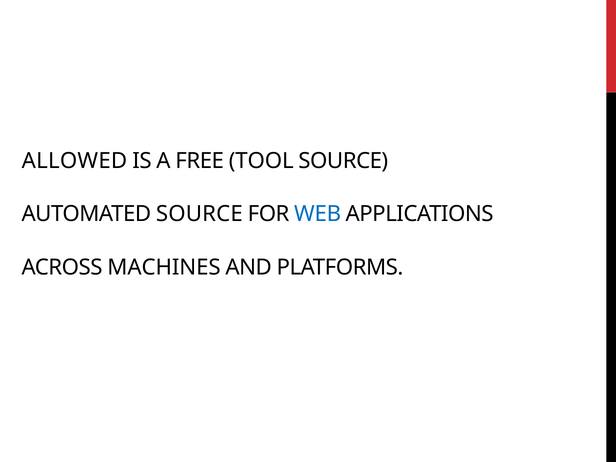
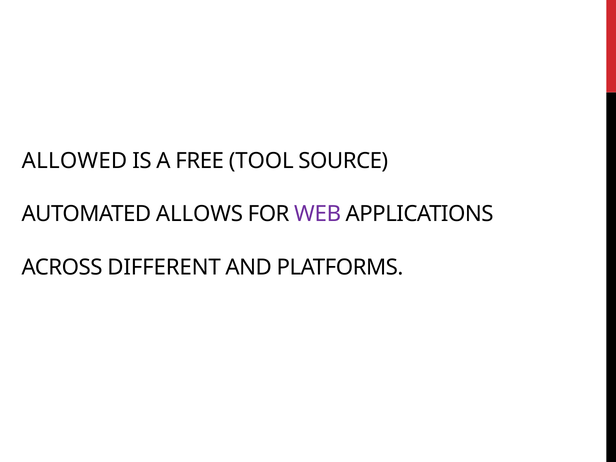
AUTOMATED SOURCE: SOURCE -> ALLOWS (200, 214)
WEB colour: blue -> purple (318, 214)
MACHINES: MACHINES -> DIFFERENT (164, 267)
